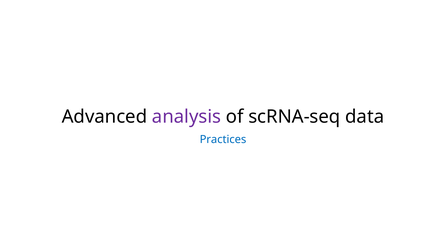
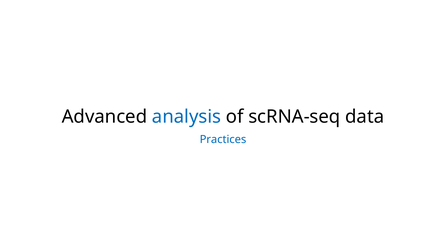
analysis colour: purple -> blue (187, 117)
